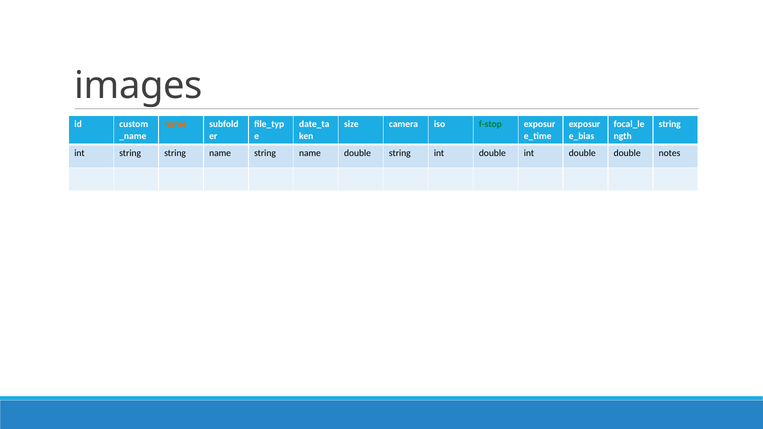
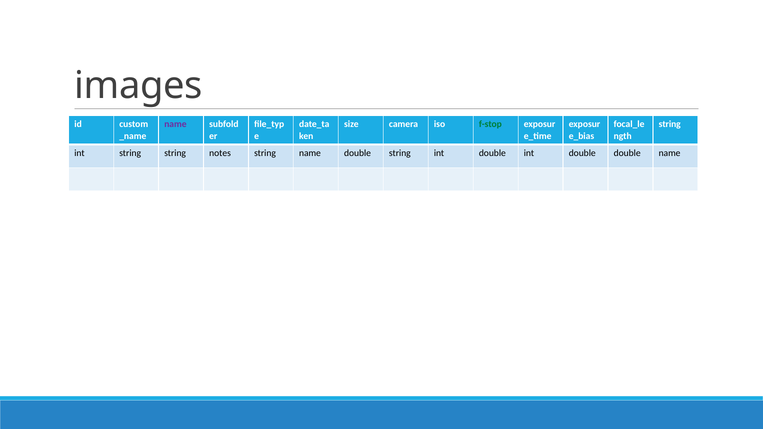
name colour: orange -> purple (175, 124)
string string name: name -> notes (220, 153)
double notes: notes -> name (670, 153)
